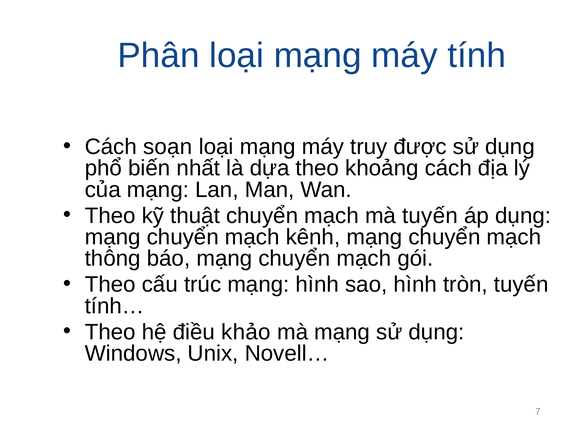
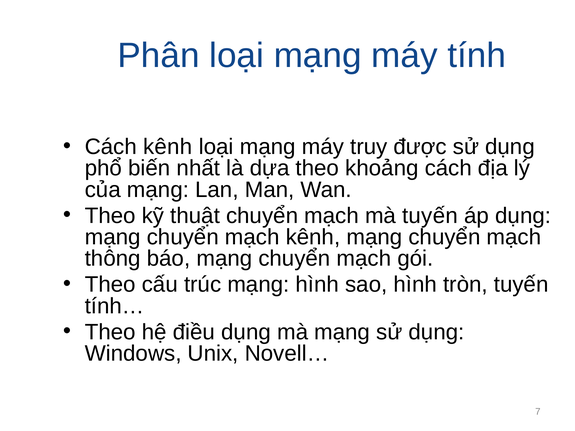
Cách soạn: soạn -> kênh (168, 147)
điều khảo: khảo -> dụng (246, 332)
